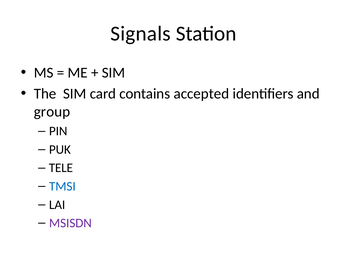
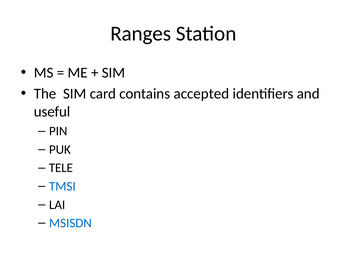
Signals: Signals -> Ranges (141, 34)
group: group -> useful (52, 111)
MSISDN colour: purple -> blue (70, 222)
